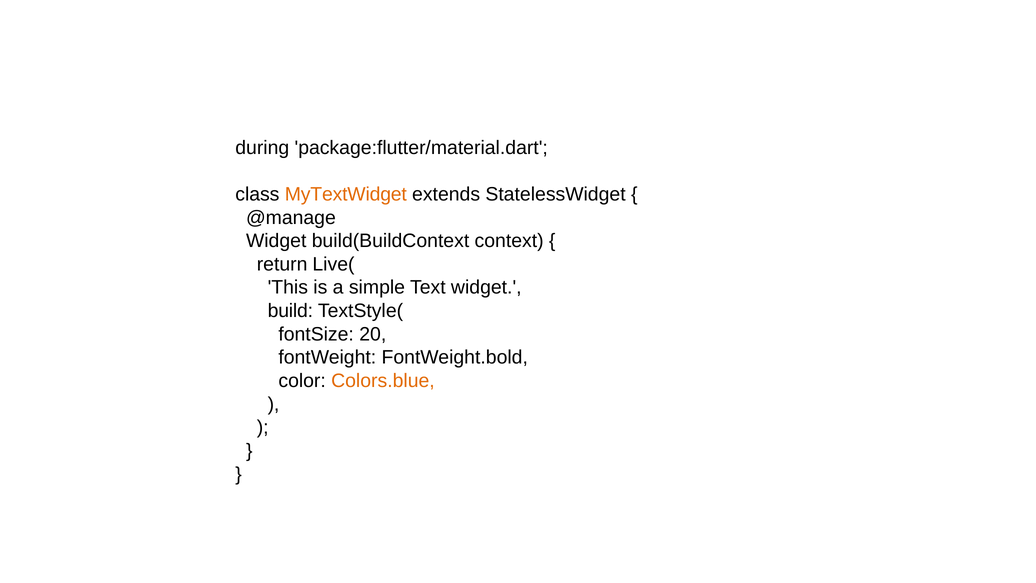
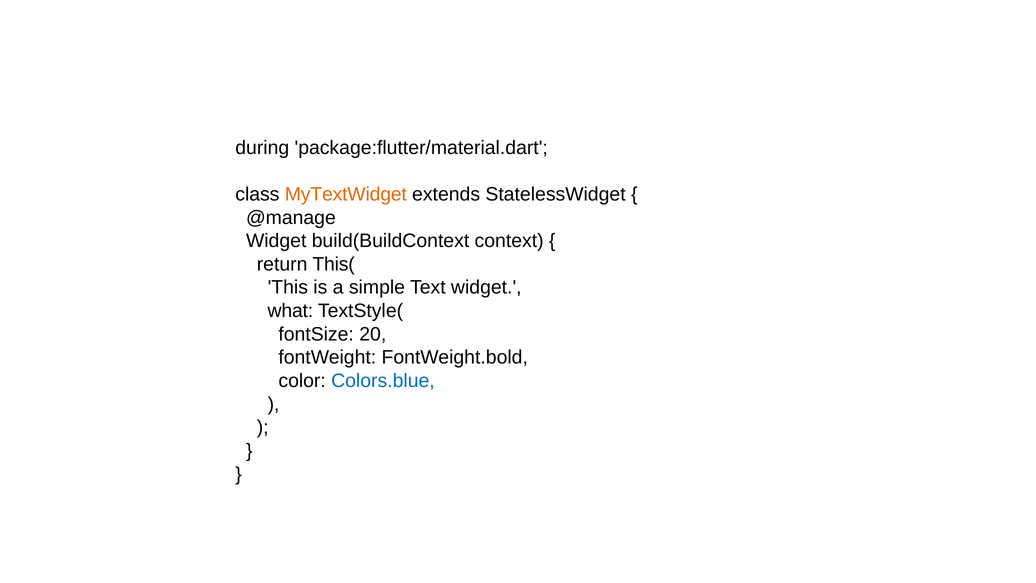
Live(: Live( -> This( (334, 264)
build: build -> what (290, 311)
Colors.blue colour: orange -> blue (383, 381)
